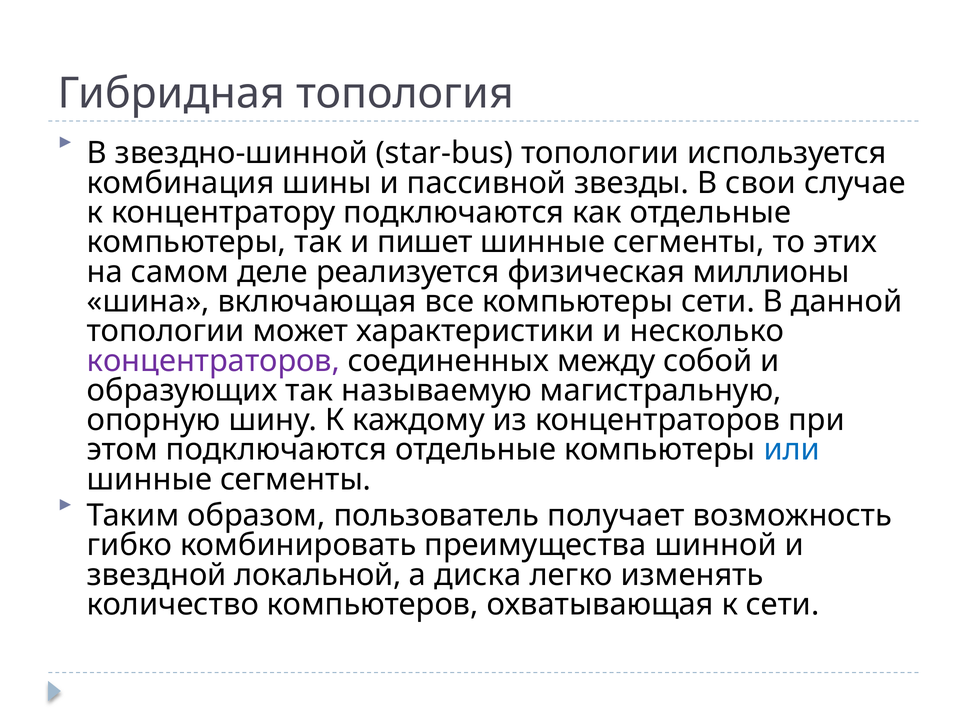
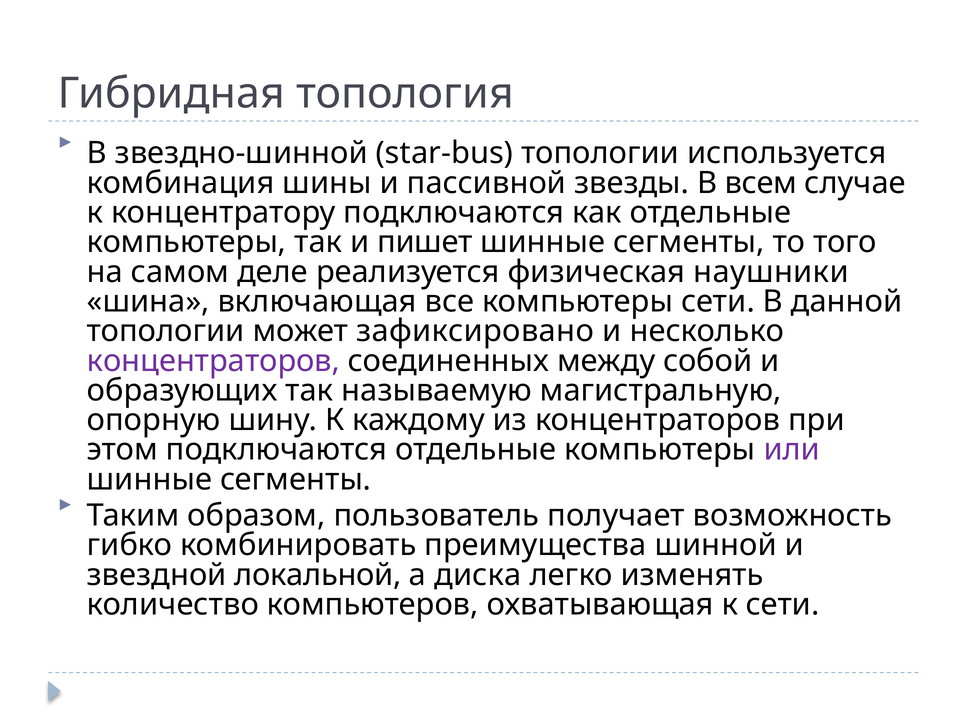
свои: свои -> всем (761, 183)
этих: этих -> того (845, 242)
миллионы: миллионы -> наушники (771, 272)
характеристики: характеристики -> зафиксировано (475, 331)
или colour: blue -> purple (792, 449)
